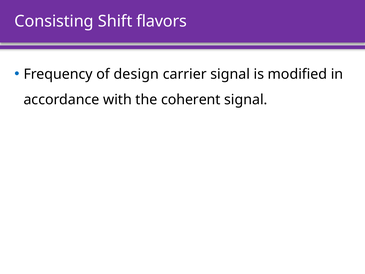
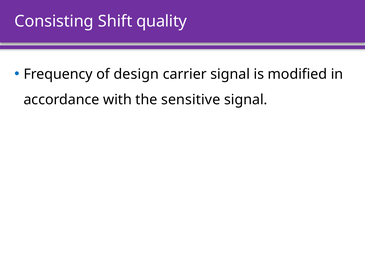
flavors: flavors -> quality (162, 21)
coherent: coherent -> sensitive (191, 100)
